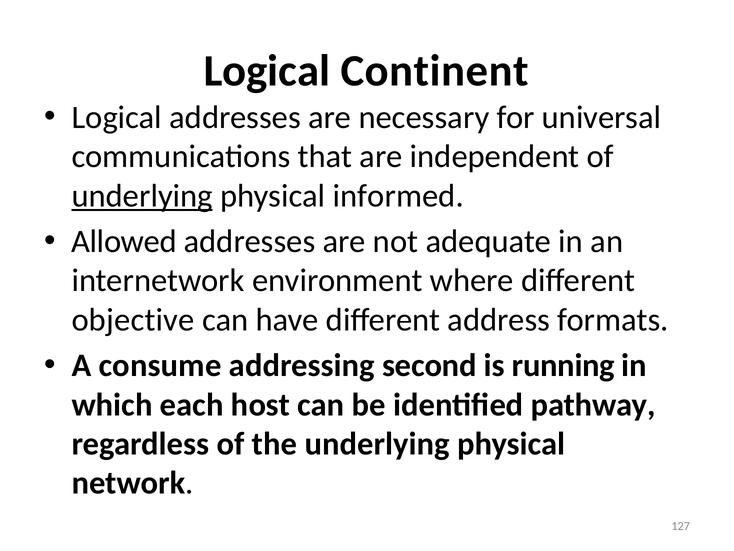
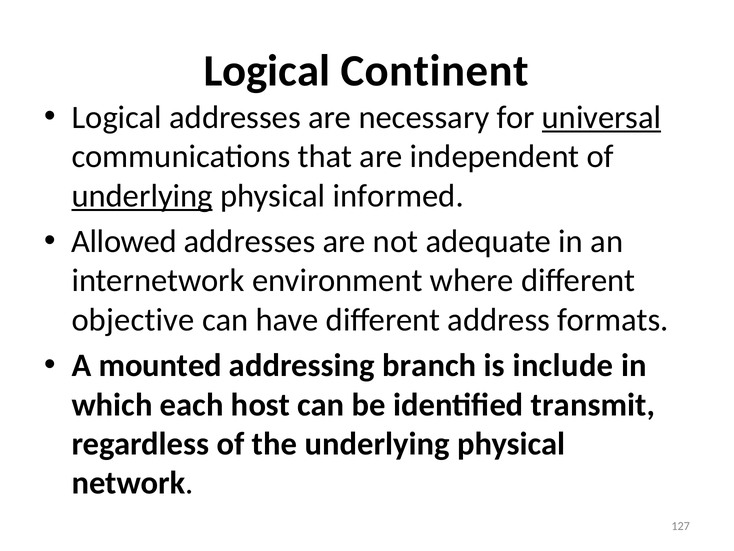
universal underline: none -> present (602, 117)
consume: consume -> mounted (160, 365)
second: second -> branch (429, 365)
running: running -> include (563, 365)
pathway: pathway -> transmit (593, 404)
